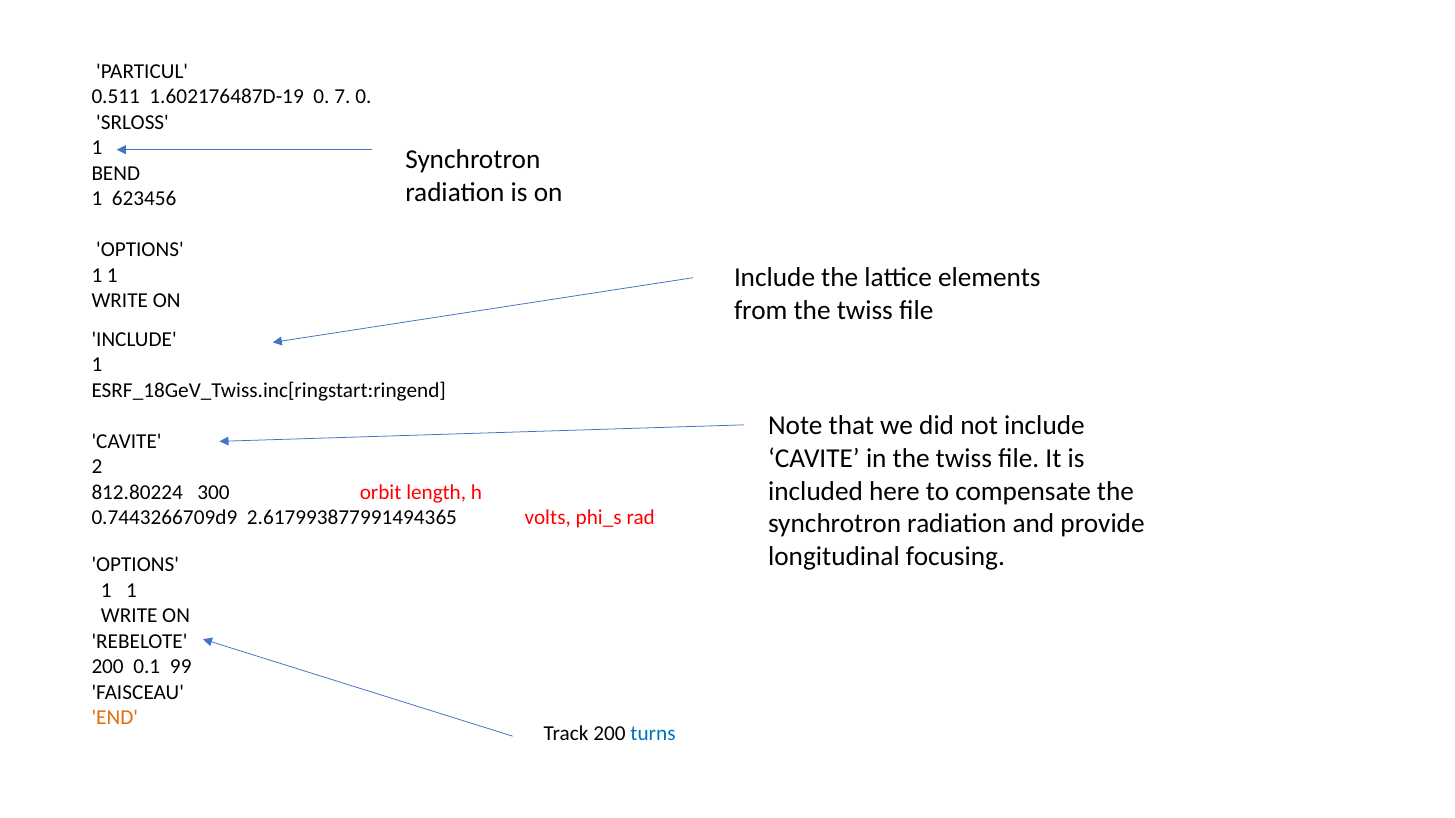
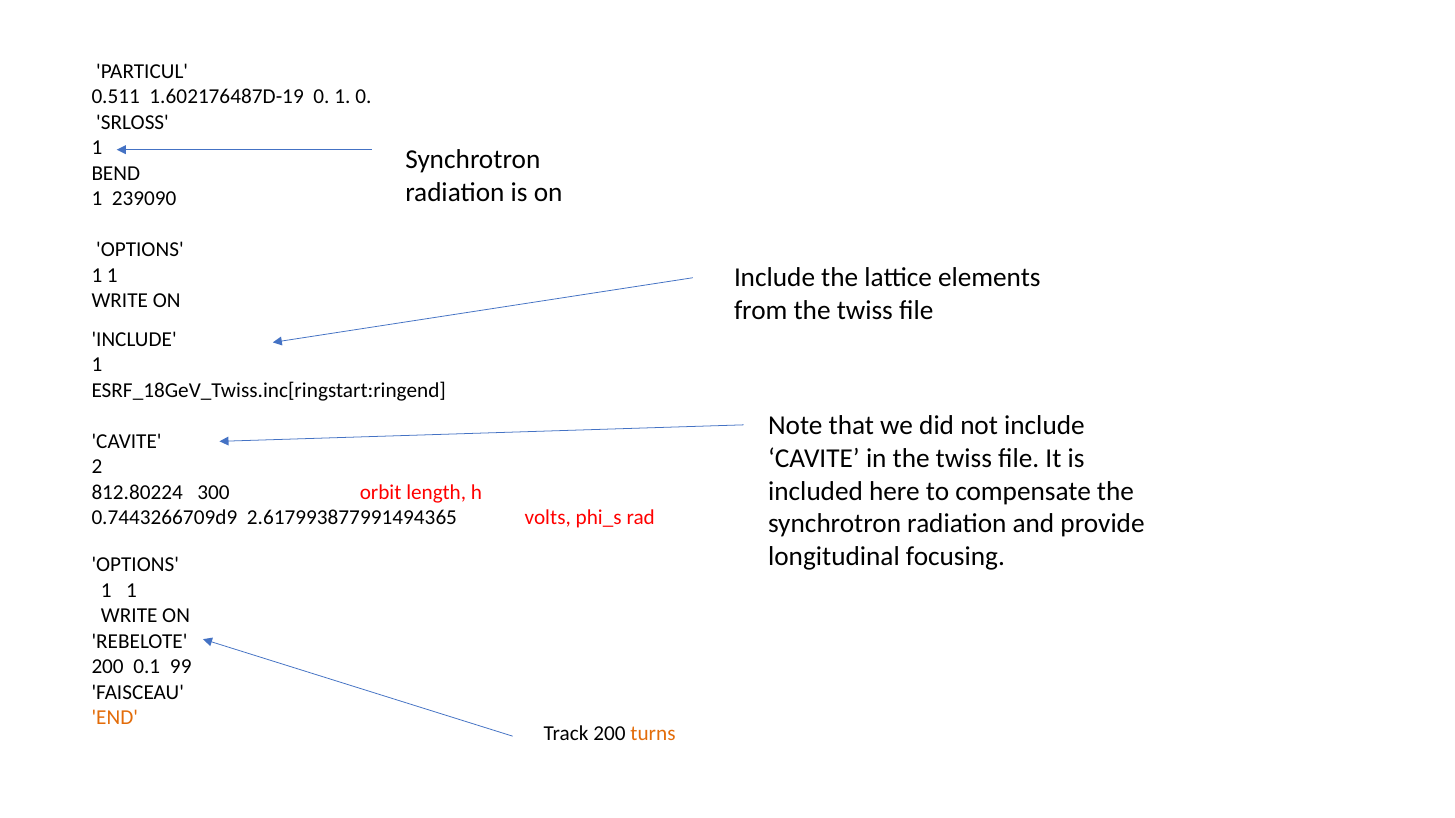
0 7: 7 -> 1 (342, 97)
623456: 623456 -> 239090 (144, 199)
turns colour: blue -> orange (653, 734)
